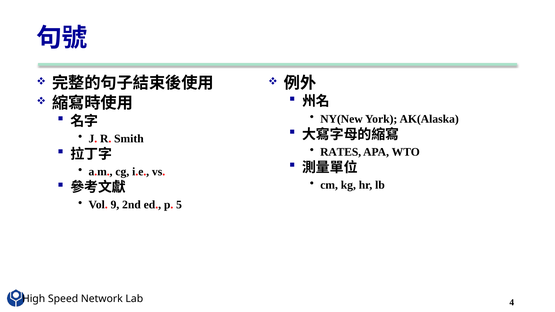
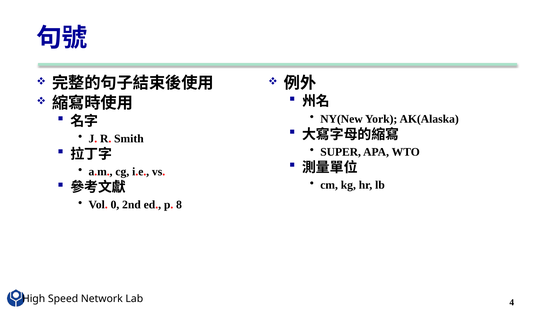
RATES: RATES -> SUPER (341, 152)
9: 9 -> 0 (115, 205)
5: 5 -> 8 (179, 205)
